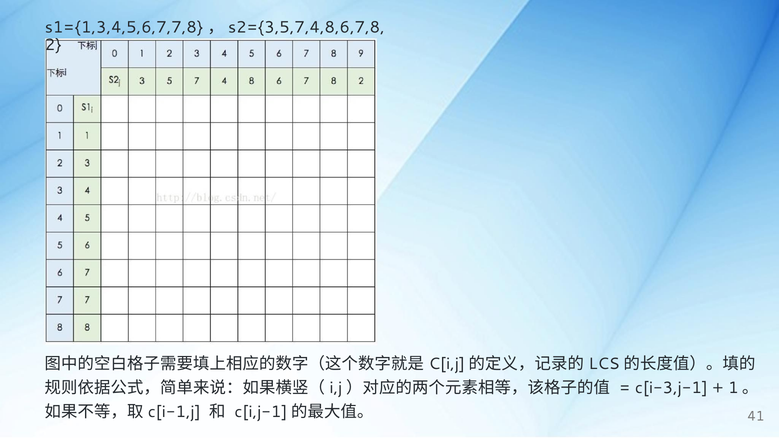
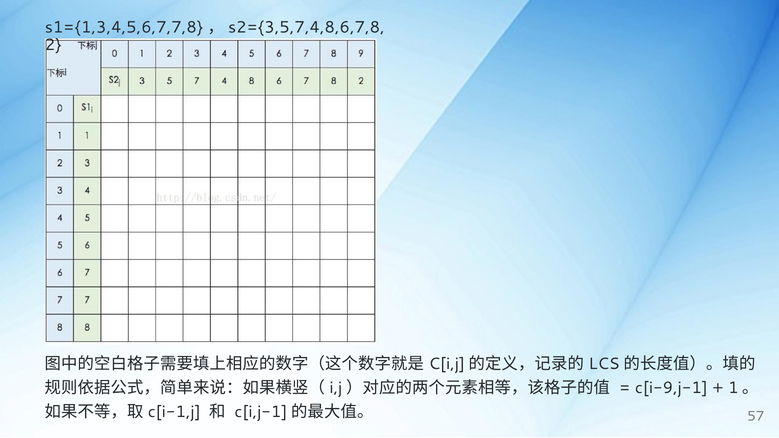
c[i-3,j-1: c[i-3,j-1 -> c[i-9,j-1 (671, 388)
41: 41 -> 57 (756, 416)
